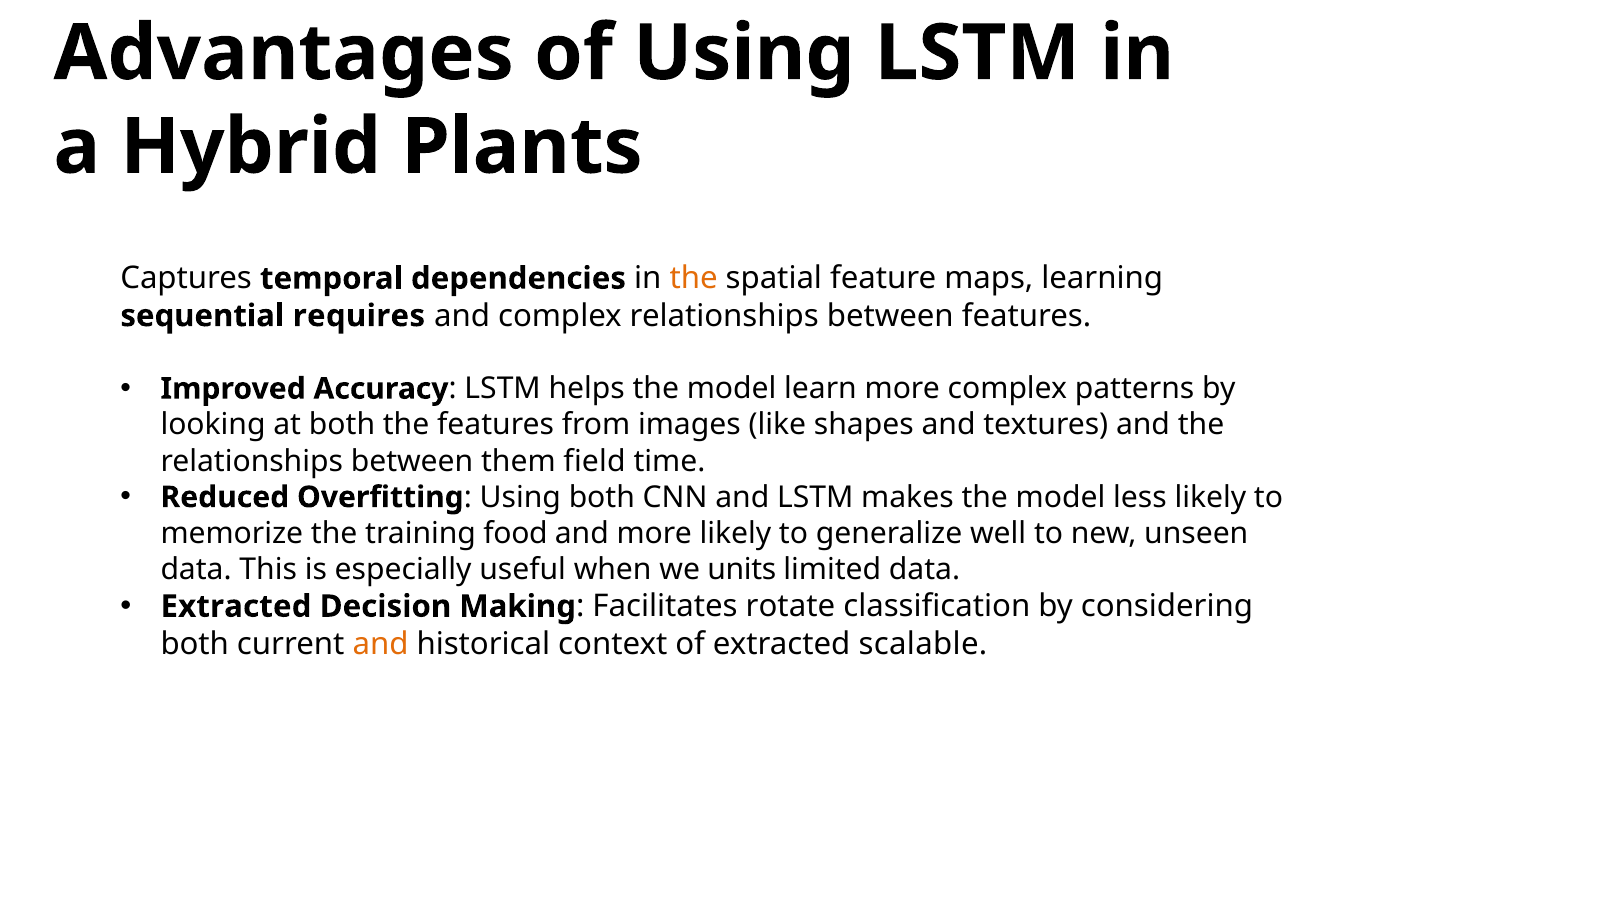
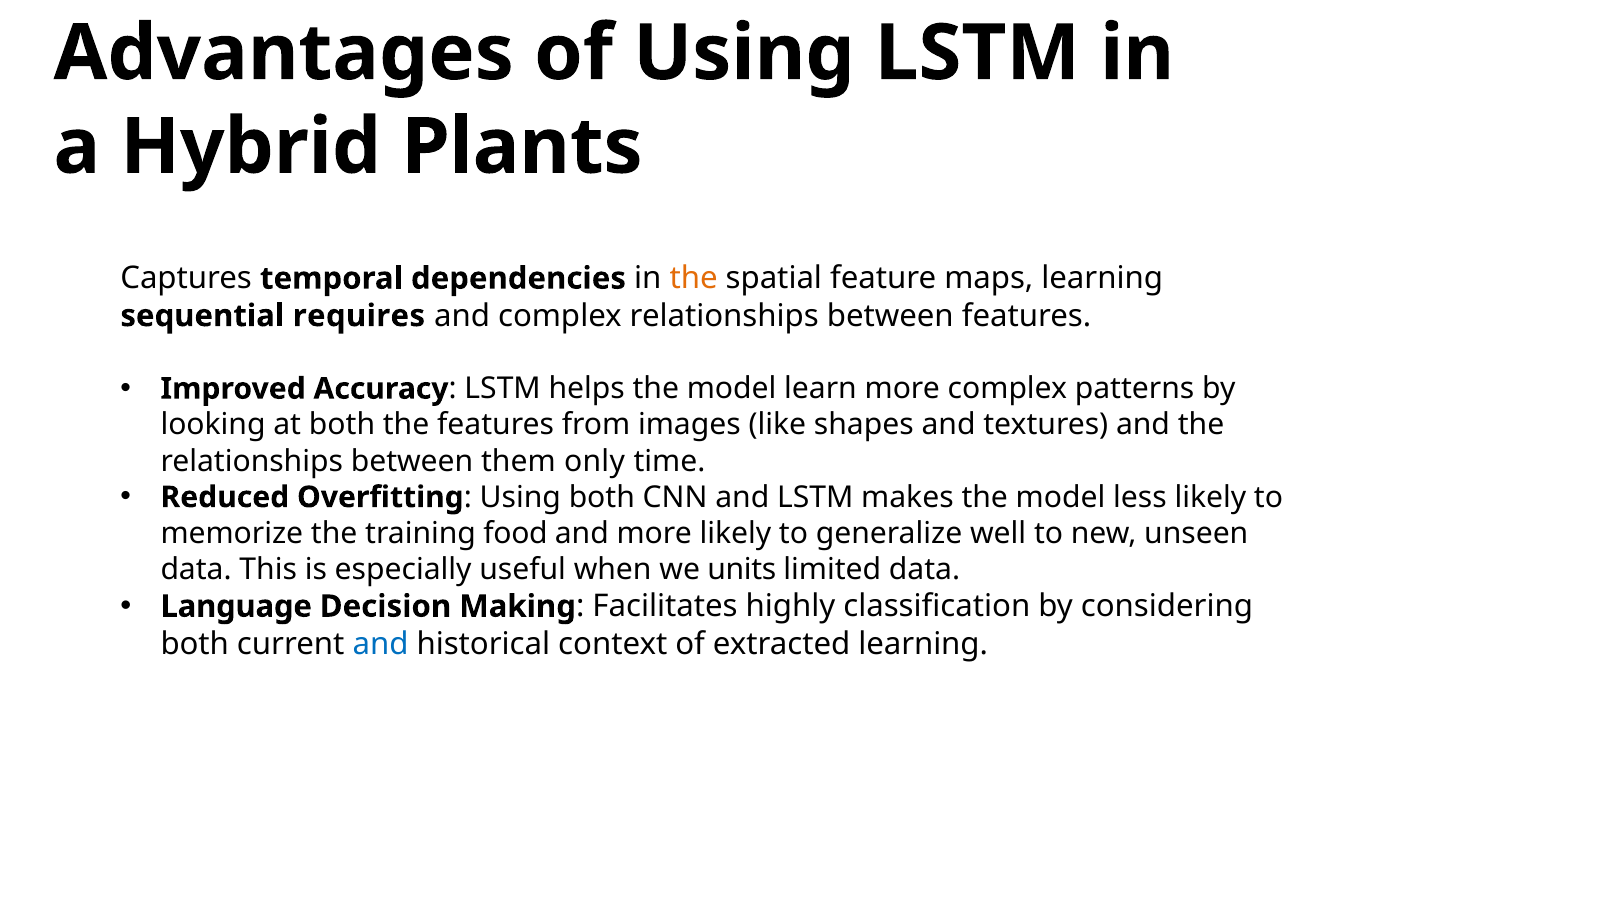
field: field -> only (594, 461)
Extracted: Extracted -> Language (236, 606)
rotate: rotate -> highly (790, 606)
and colour: orange -> blue (380, 644)
extracted scalable: scalable -> learning (923, 644)
